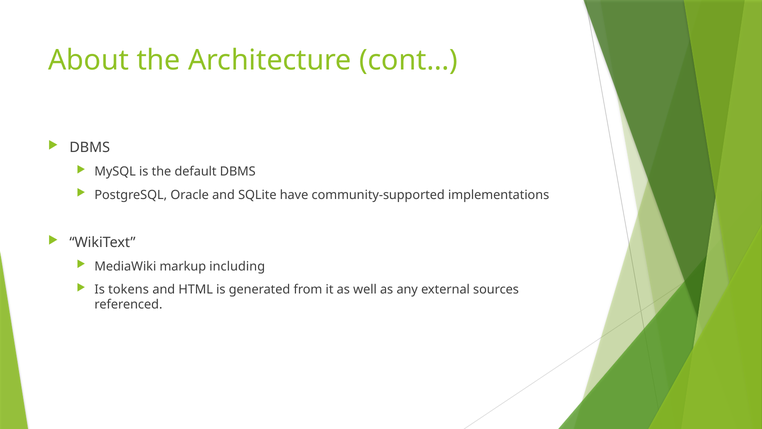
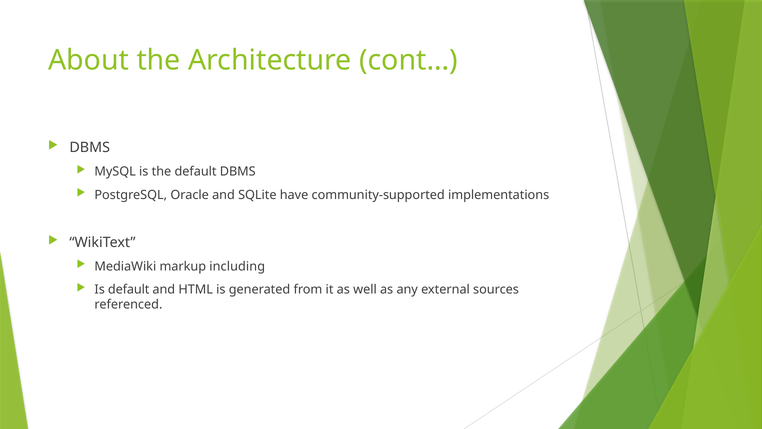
Is tokens: tokens -> default (129, 289)
